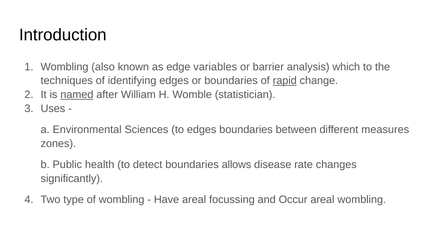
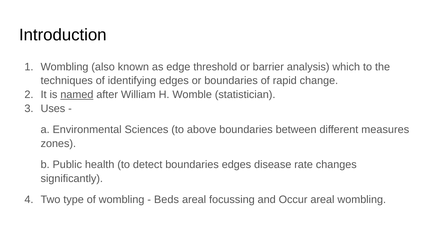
variables: variables -> threshold (215, 67)
rapid underline: present -> none (285, 81)
to edges: edges -> above (202, 130)
boundaries allows: allows -> edges (236, 165)
Have: Have -> Beds (166, 200)
